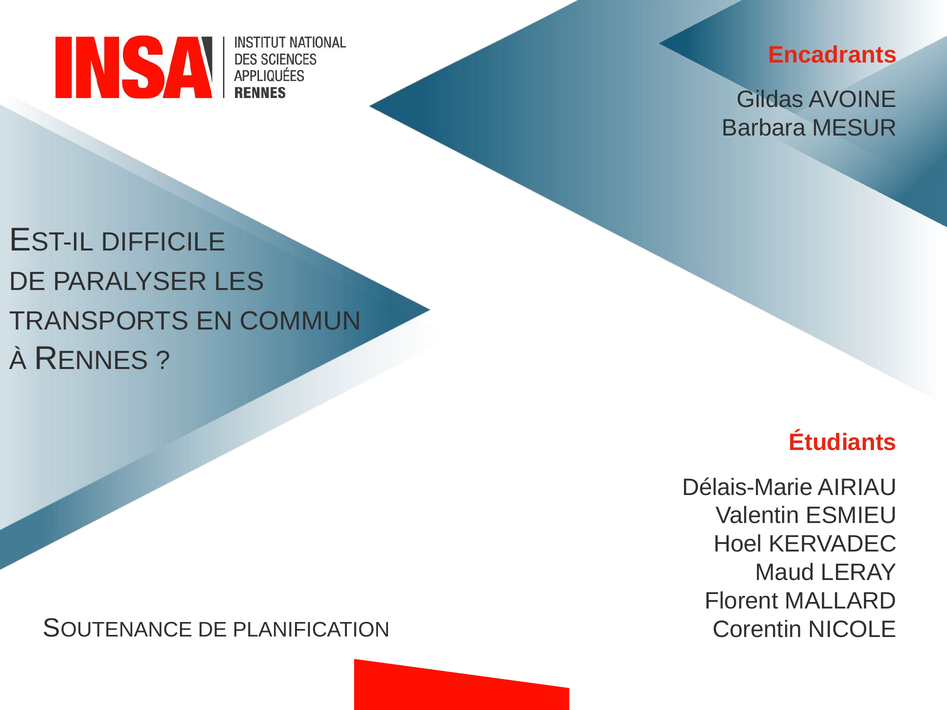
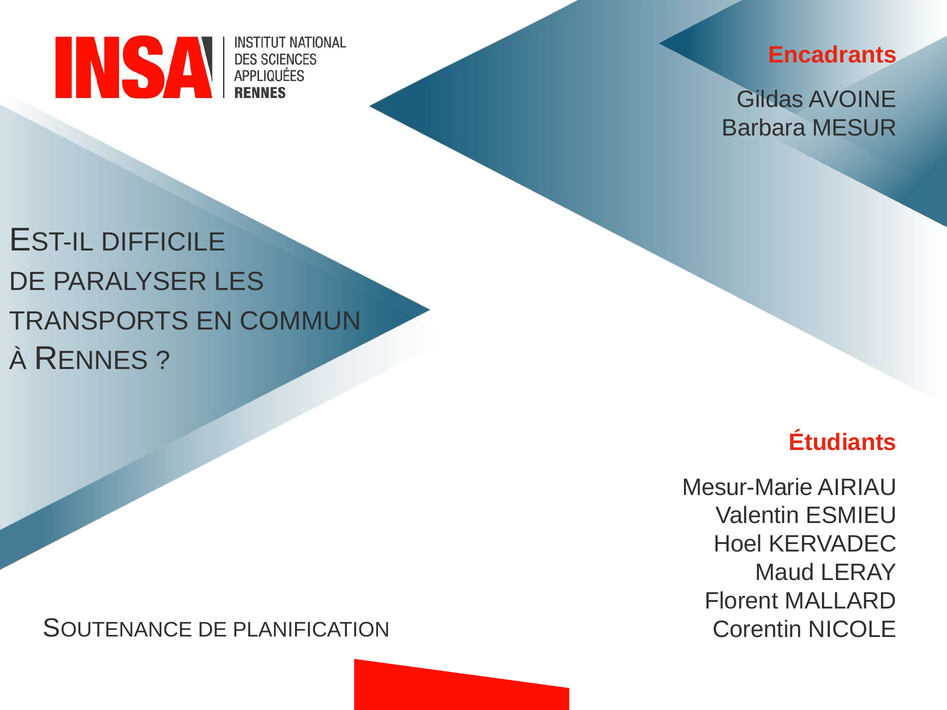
Délais-Marie: Délais-Marie -> Mesur-Marie (748, 487)
